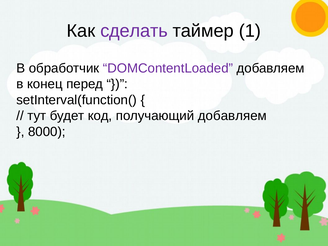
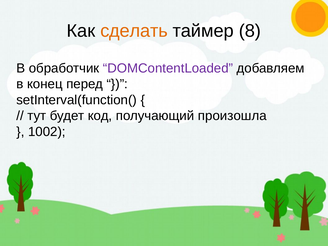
сделать colour: purple -> orange (134, 31)
1: 1 -> 8 (250, 31)
получающий добавляем: добавляем -> произошла (232, 116)
8000: 8000 -> 1002 (47, 132)
